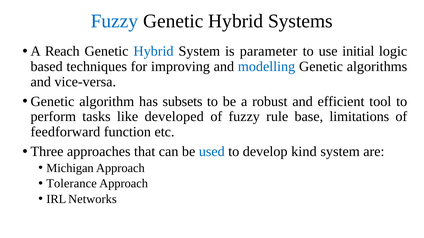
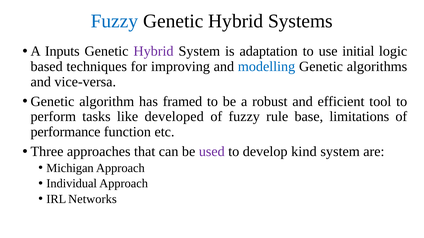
Reach: Reach -> Inputs (62, 51)
Hybrid colour: blue -> purple (153, 51)
parameter: parameter -> adaptation (269, 51)
subsets: subsets -> framed (182, 102)
feedforward: feedforward -> performance (65, 132)
used colour: blue -> purple (212, 152)
Tolerance: Tolerance -> Individual (72, 184)
